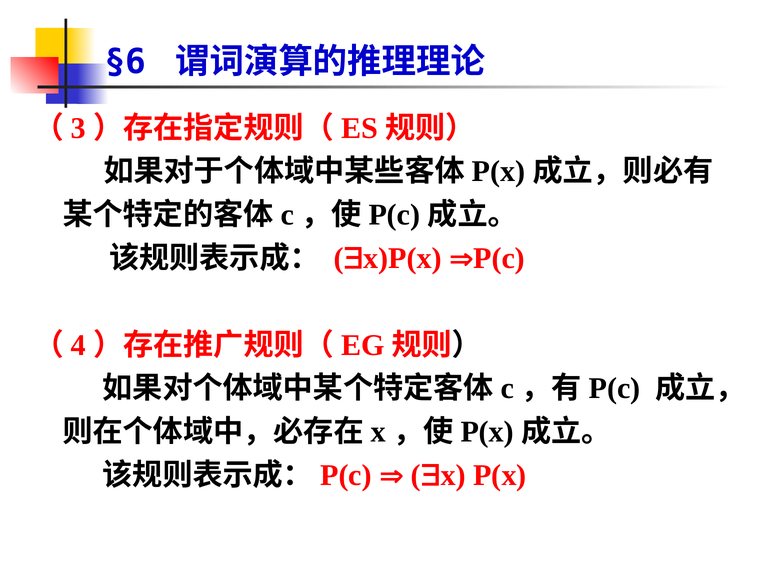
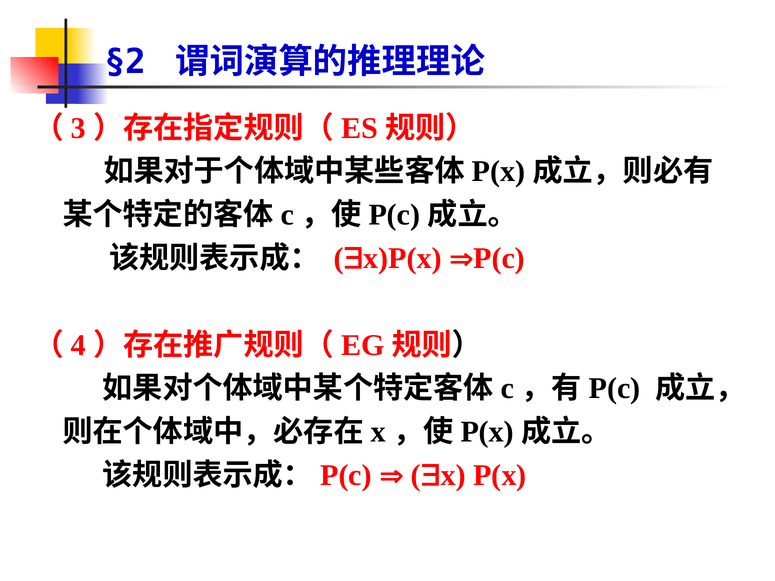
§6: §6 -> §2 (125, 62)
